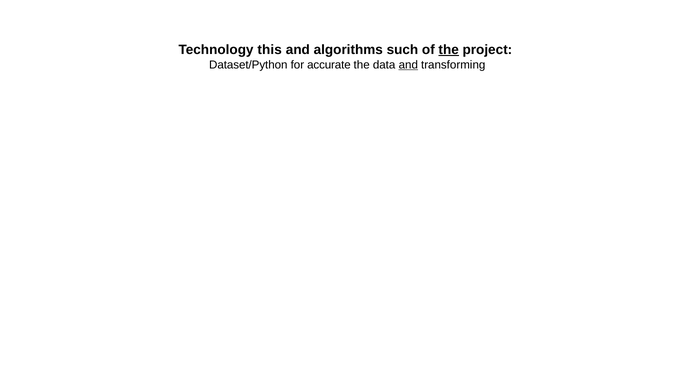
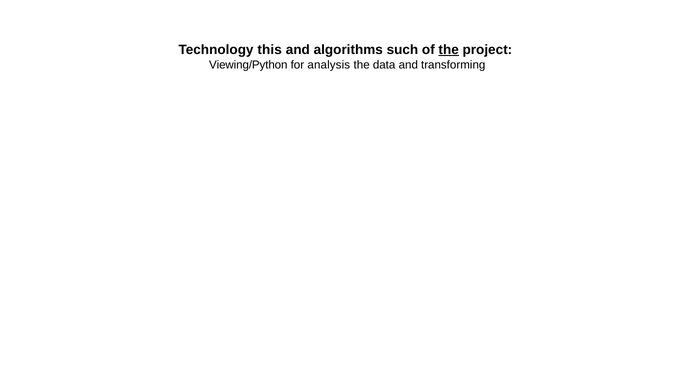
Dataset/Python: Dataset/Python -> Viewing/Python (248, 65)
accurate: accurate -> analysis (329, 65)
and underline: present -> none (408, 65)
